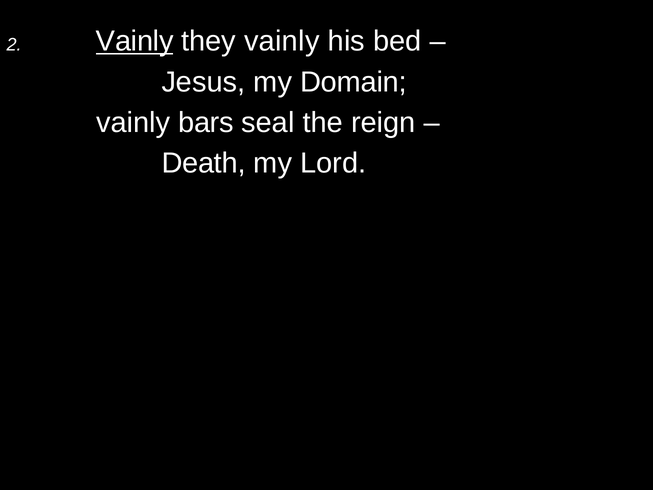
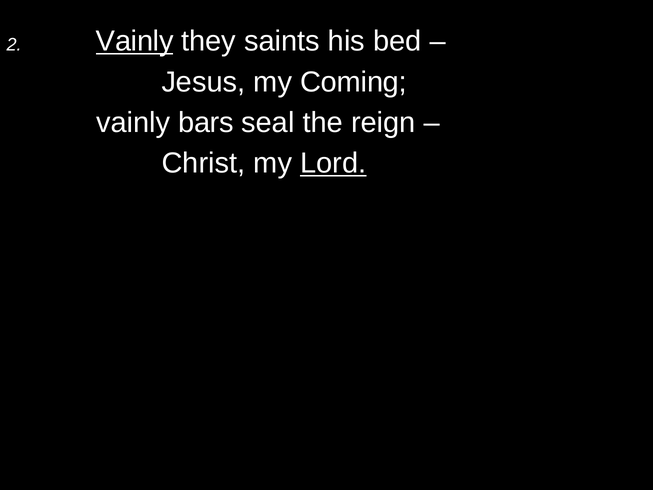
they vainly: vainly -> saints (282, 41)
Domain: Domain -> Coming (354, 82)
Death: Death -> Christ (203, 163)
Lord underline: none -> present (333, 163)
